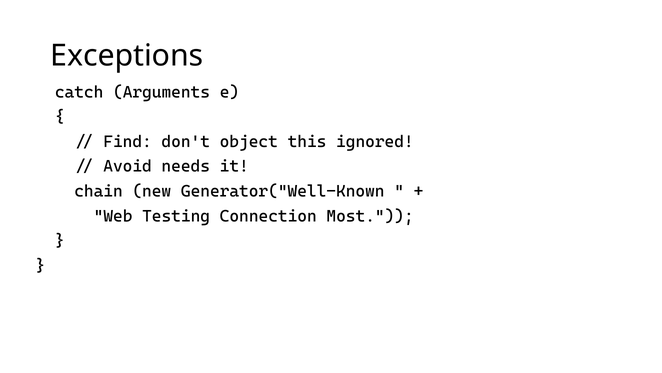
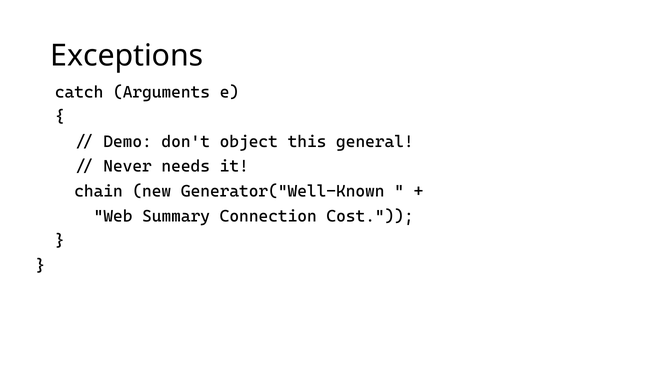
Find: Find -> Demo (128, 141)
ignored: ignored -> general (375, 141)
Avoid: Avoid -> Never (128, 166)
Testing: Testing -> Summary (176, 216)
Most: Most -> Cost (370, 216)
